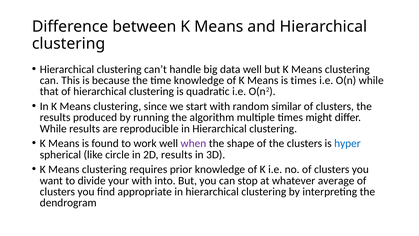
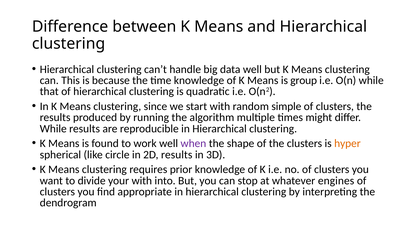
is times: times -> group (304, 80)
similar: similar -> simple (286, 106)
hyper colour: blue -> orange (347, 143)
average: average -> engines (336, 180)
